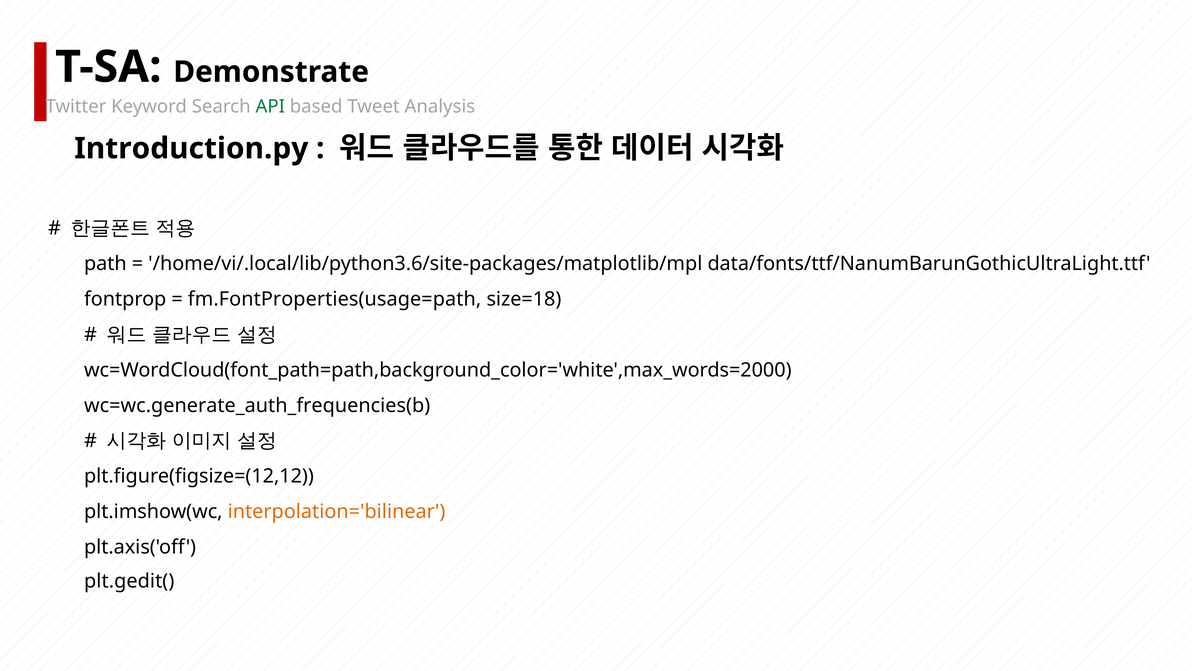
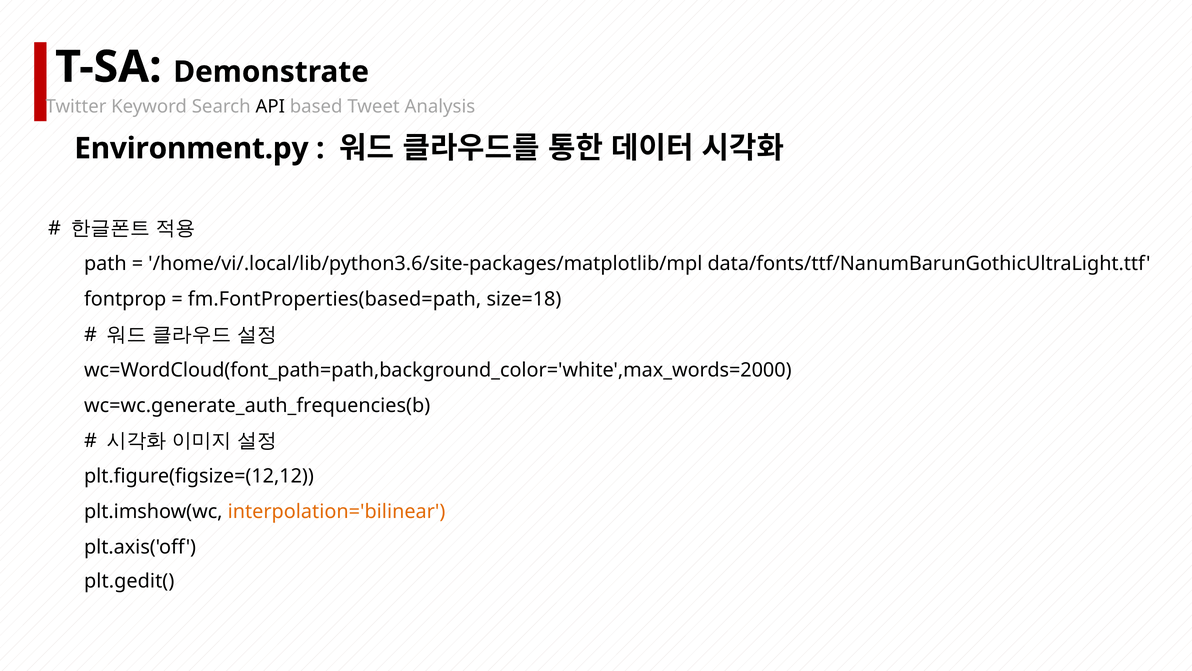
API colour: green -> black (270, 107)
Introduction.py: Introduction.py -> Environment.py (191, 148)
fm.FontProperties(usage=path: fm.FontProperties(usage=path -> fm.FontProperties(based=path (335, 299)
